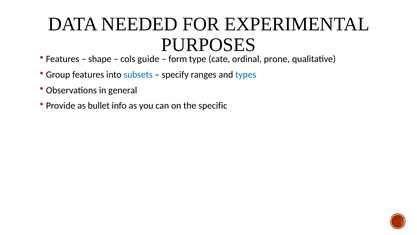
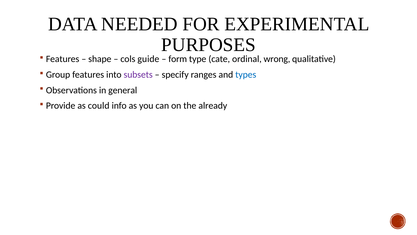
prone: prone -> wrong (277, 59)
subsets colour: blue -> purple (138, 75)
bullet: bullet -> could (99, 106)
specific: specific -> already (213, 106)
